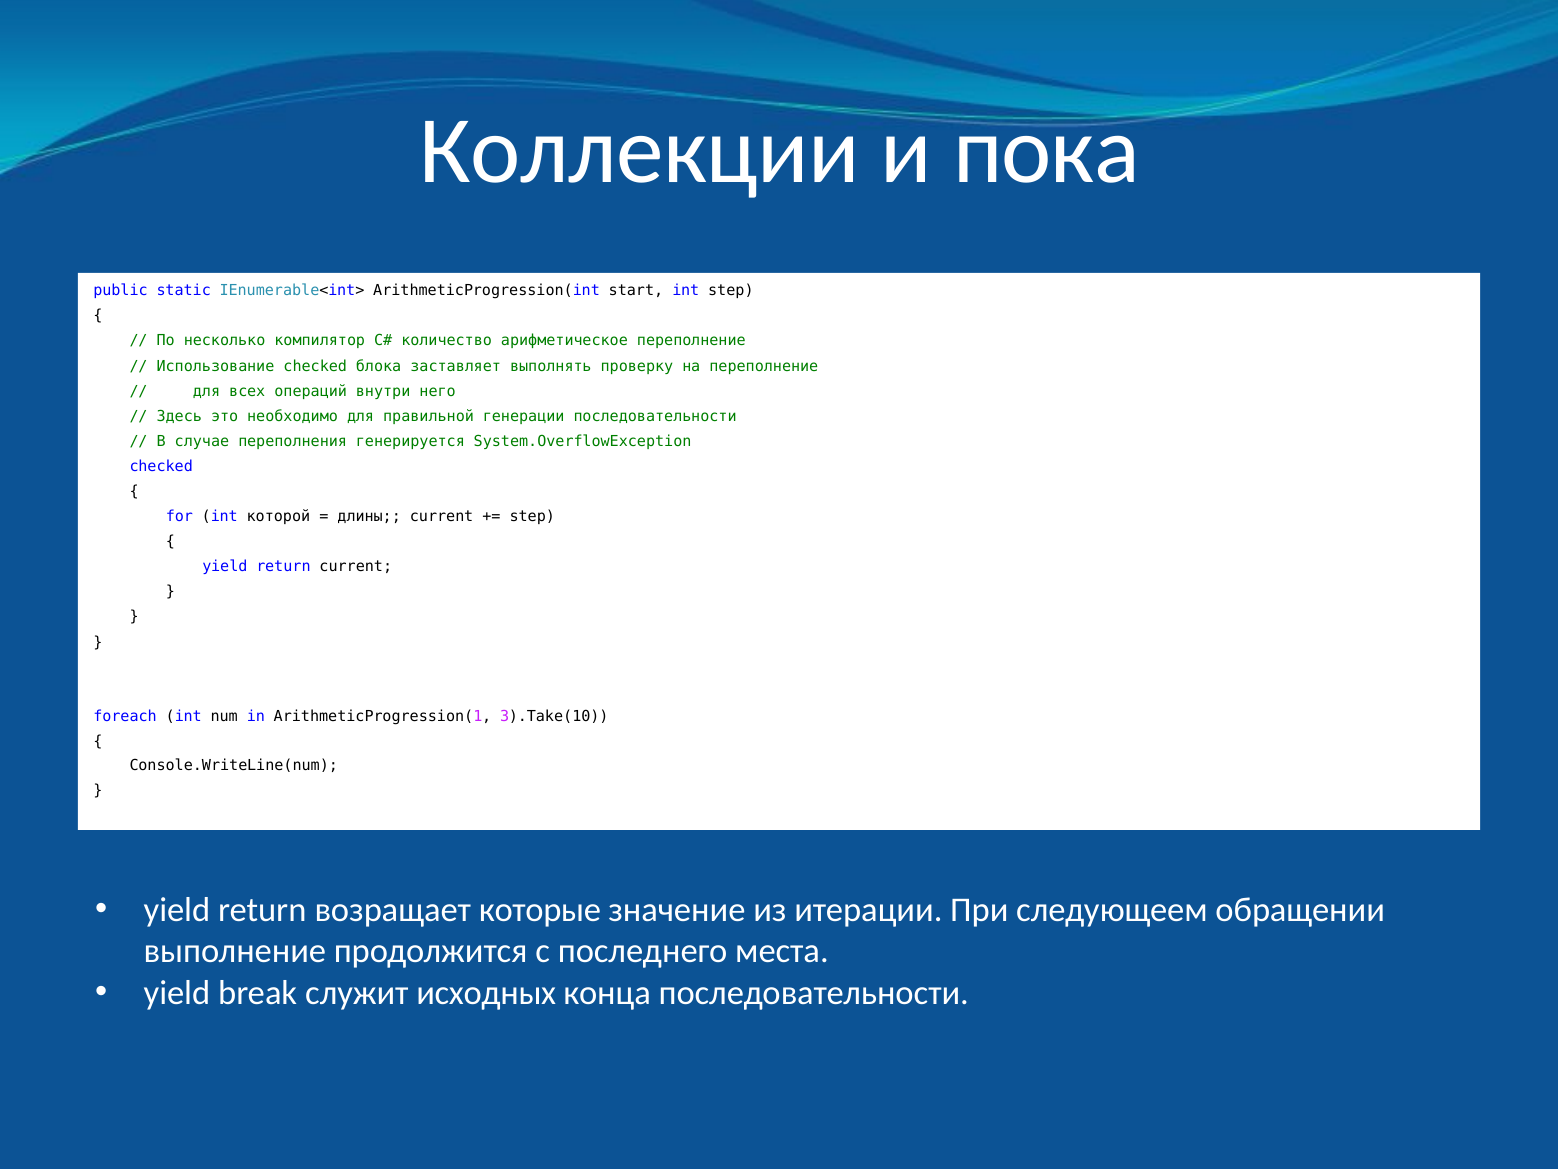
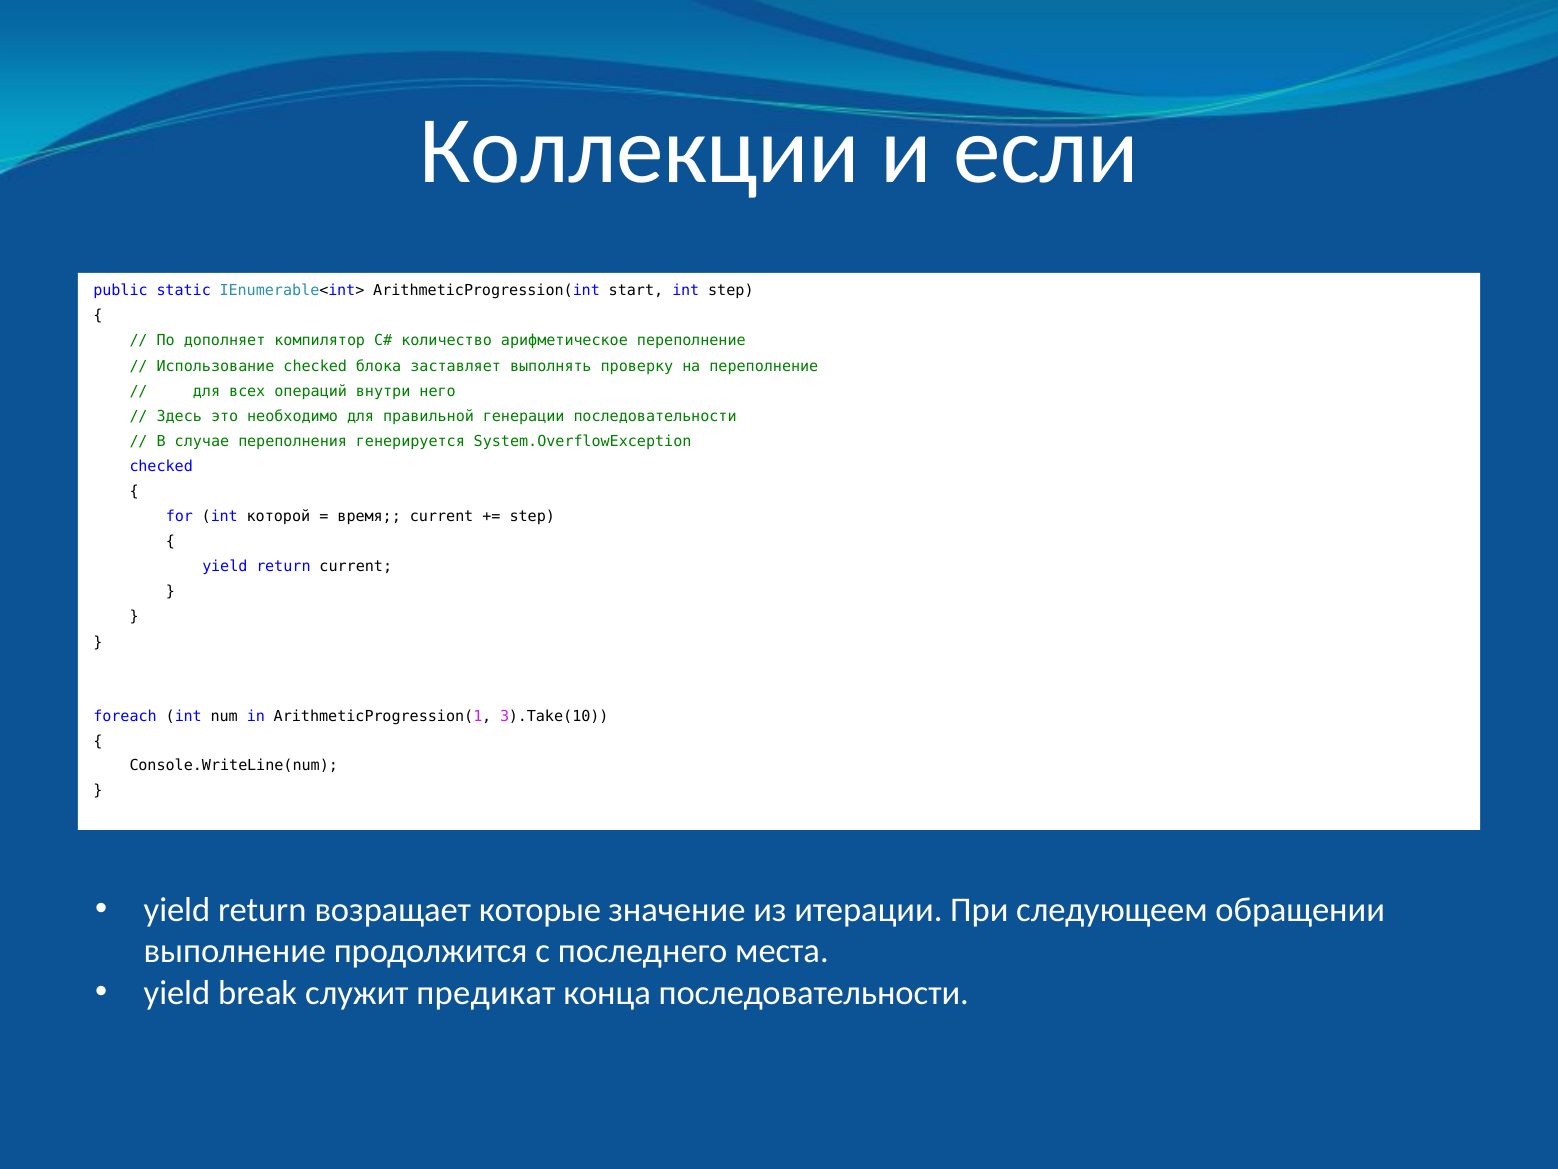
пока: пока -> если (1046, 151)
несколько: несколько -> дополняет (225, 341)
длины: длины -> время (369, 516)
исходных: исходных -> предикат (486, 993)
